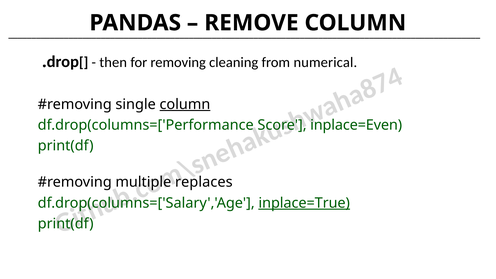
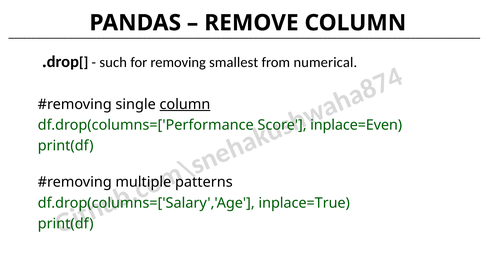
then: then -> such (113, 62)
cleaning: cleaning -> smallest (234, 62)
replaces: replaces -> patterns (204, 182)
inplace=True underline: present -> none (304, 203)
